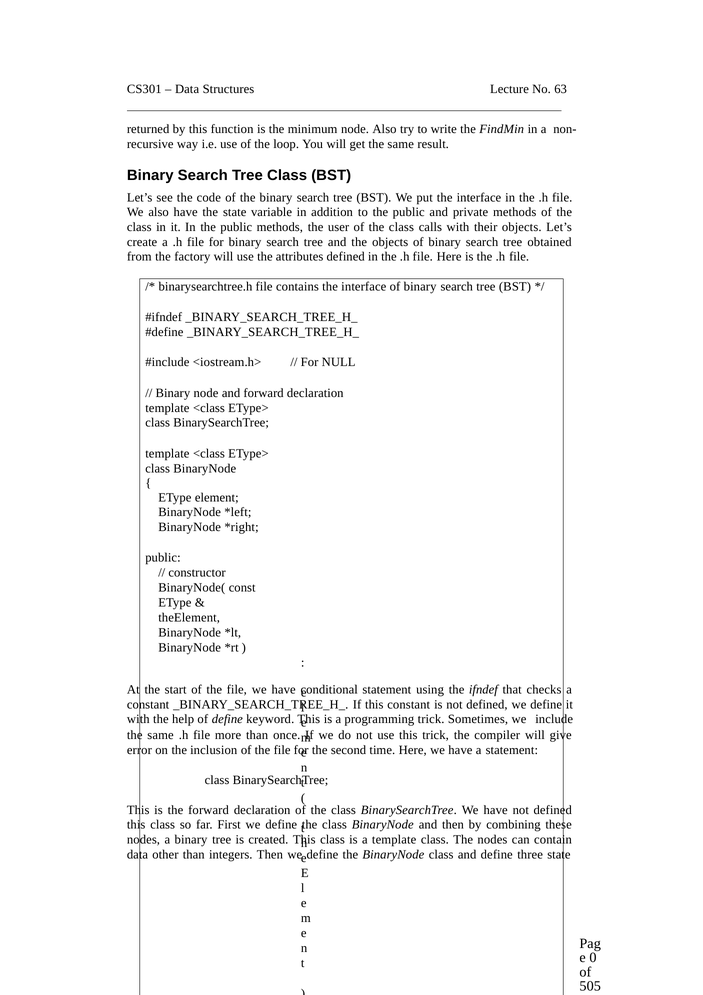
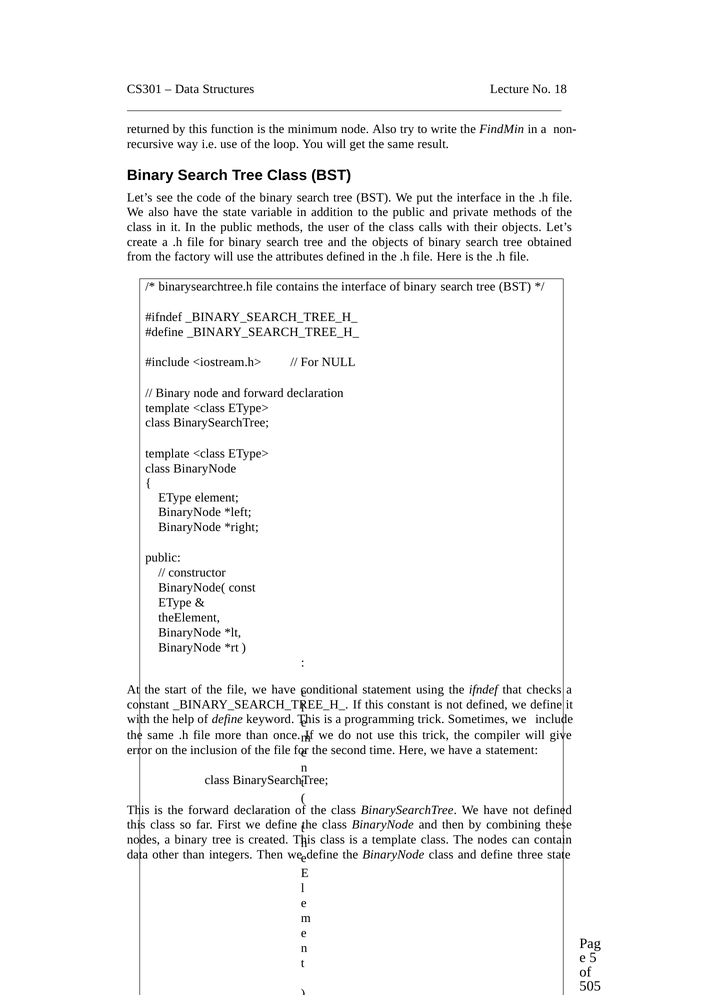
63: 63 -> 18 (561, 89)
0: 0 -> 5 (593, 958)
